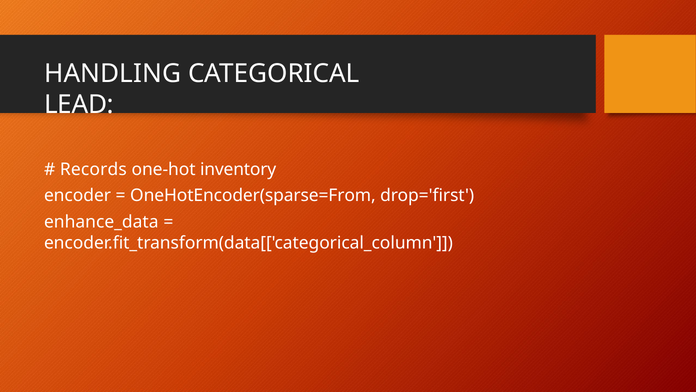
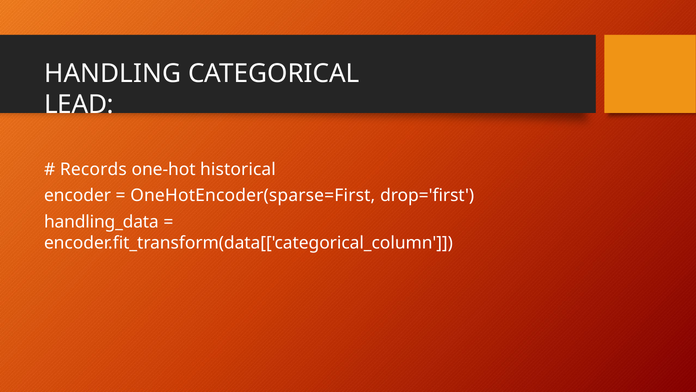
inventory: inventory -> historical (238, 170)
OneHotEncoder(sparse=From: OneHotEncoder(sparse=From -> OneHotEncoder(sparse=First (253, 196)
enhance_data: enhance_data -> handling_data (101, 222)
